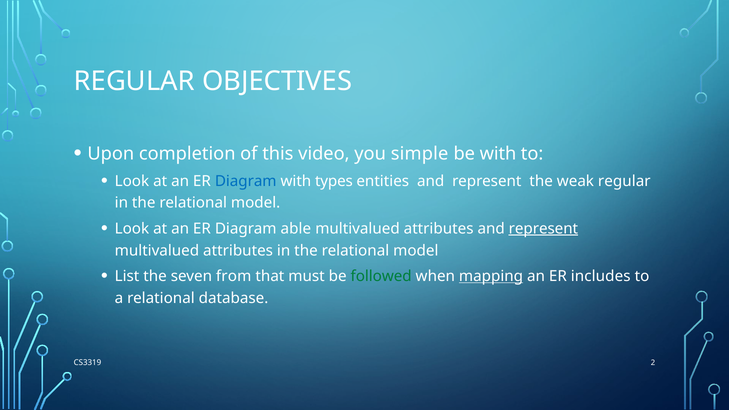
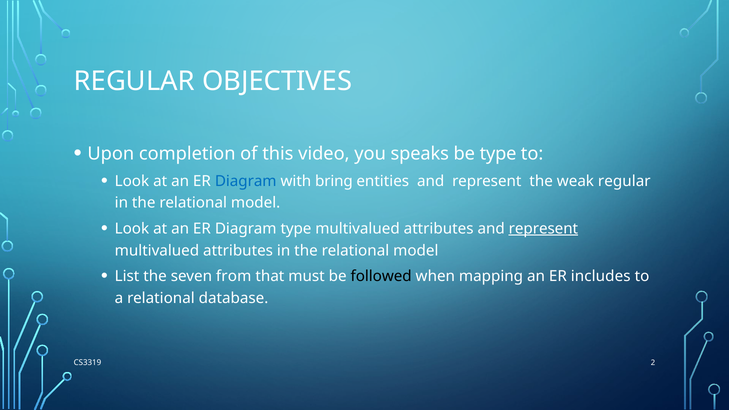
simple: simple -> speaks (420, 154)
be with: with -> type (498, 154)
types: types -> bring (334, 181)
Diagram able: able -> type (296, 229)
followed colour: green -> black (381, 276)
mapping underline: present -> none (491, 276)
